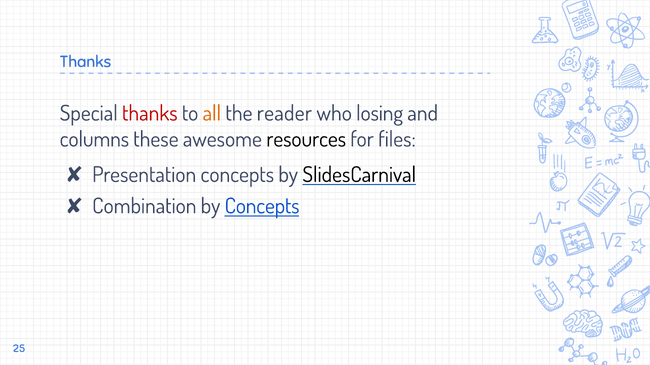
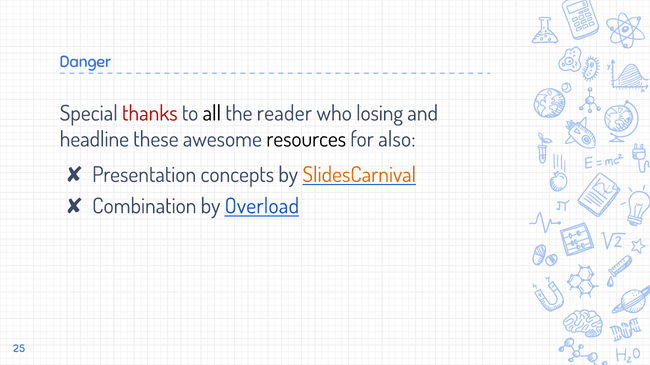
Thanks: Thanks -> Danger (85, 62)
all colour: orange -> black (212, 114)
columns: columns -> headline (94, 140)
files: files -> also (397, 140)
SlidesCarnival colour: black -> orange (359, 175)
by Concepts: Concepts -> Overload (262, 207)
